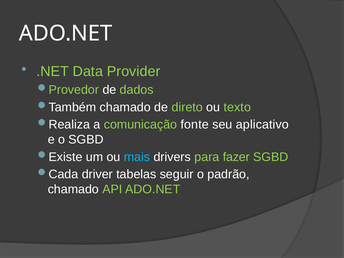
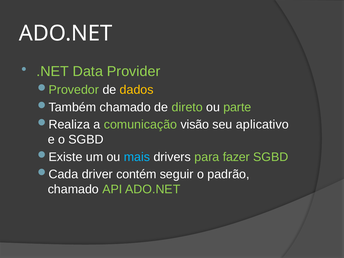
dados colour: light green -> yellow (137, 90)
texto: texto -> parte (237, 107)
fonte: fonte -> visão (195, 125)
tabelas: tabelas -> contém (136, 174)
